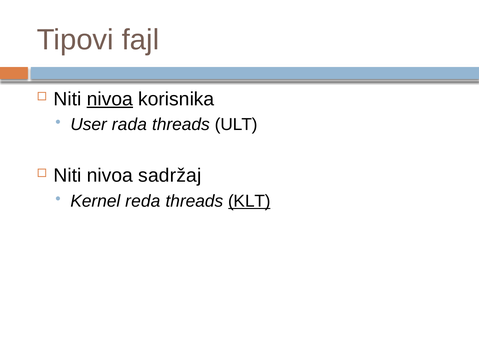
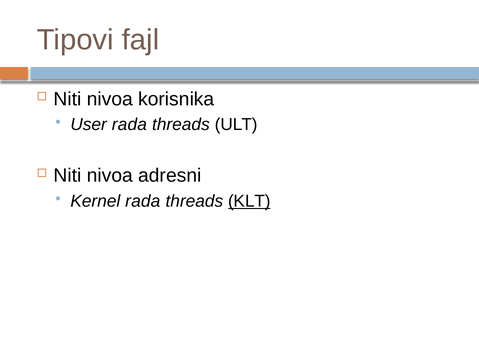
nivoa underline: present -> none (110, 99)
sadržaj: sadržaj -> adresni (170, 176)
Kernel reda: reda -> rada (143, 201)
